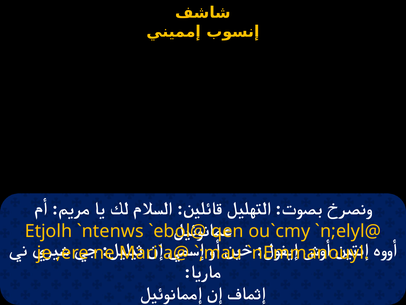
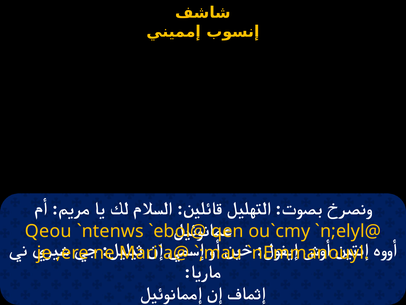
Etjolh: Etjolh -> Qeou (48, 231)
